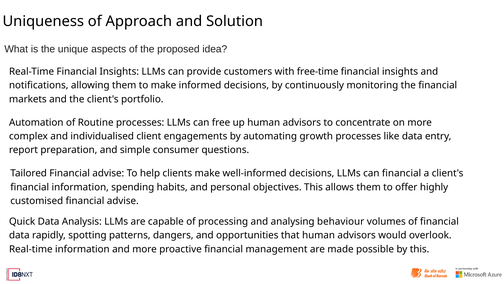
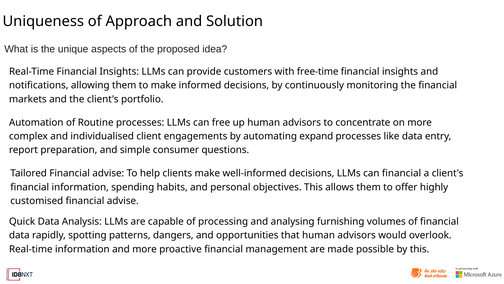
growth: growth -> expand (316, 136)
behaviour: behaviour -> furnishing (341, 221)
